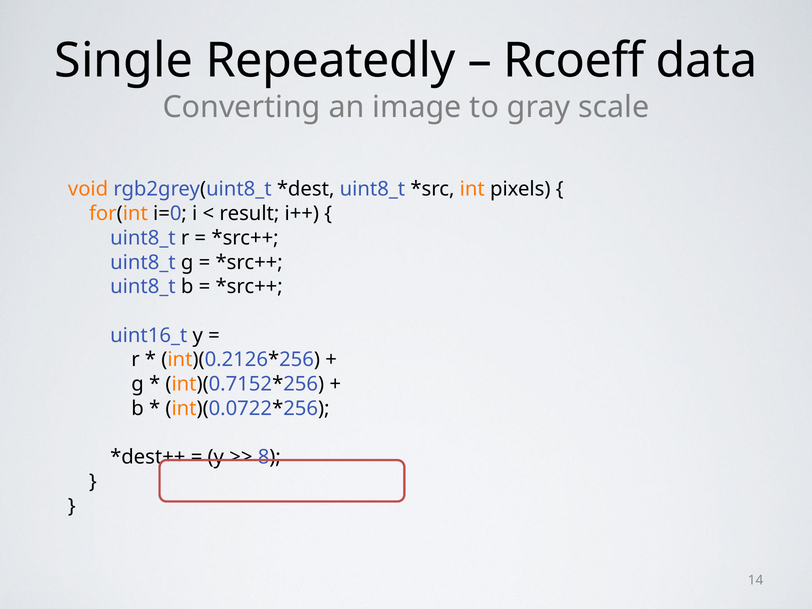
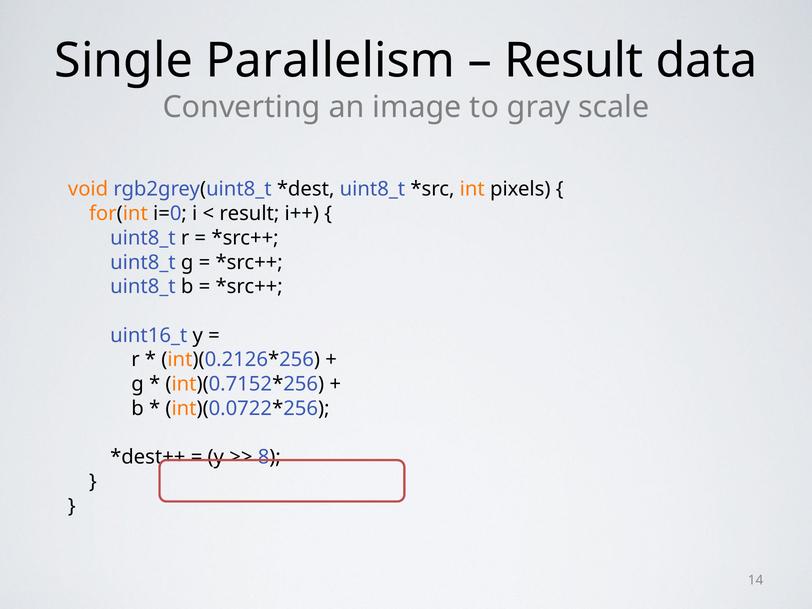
Repeatedly: Repeatedly -> Parallelism (330, 61)
Rcoeff: Rcoeff -> Result (574, 61)
